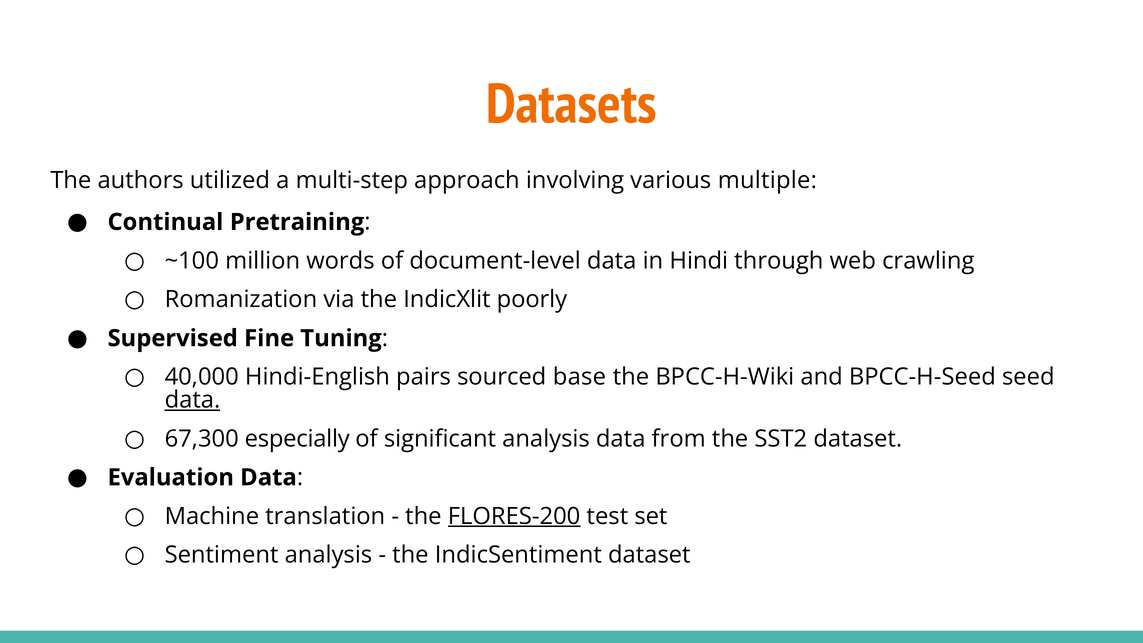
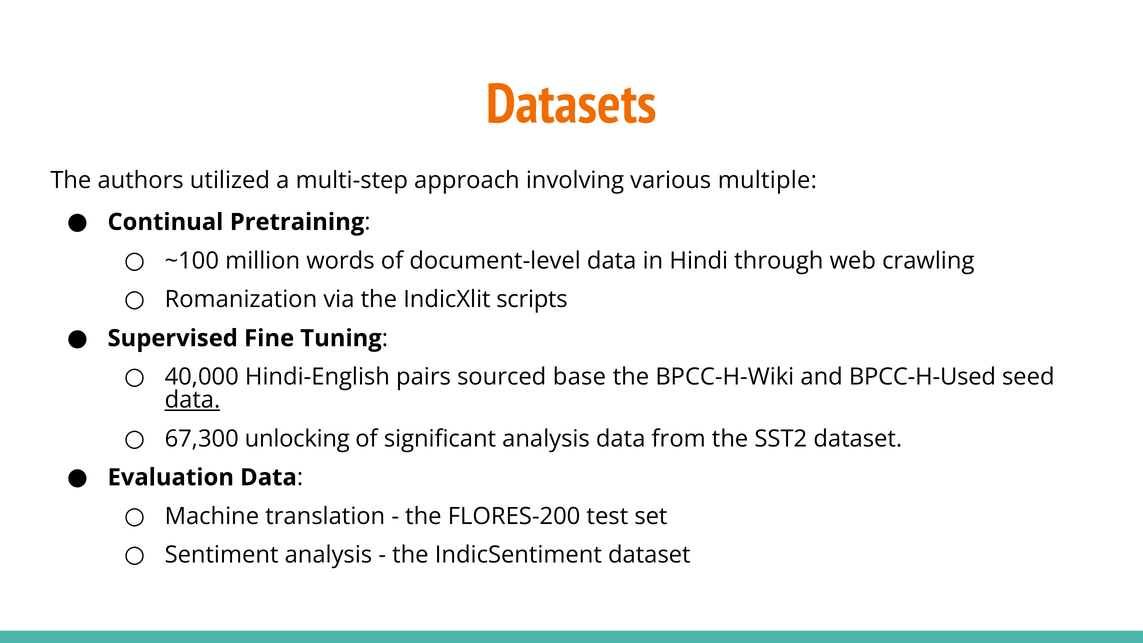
poorly: poorly -> scripts (532, 300)
BPCC-H-Seed: BPCC-H-Seed -> BPCC-H-Used (922, 377)
especially: especially -> unlocking (297, 439)
FLORES-200 underline: present -> none (514, 516)
